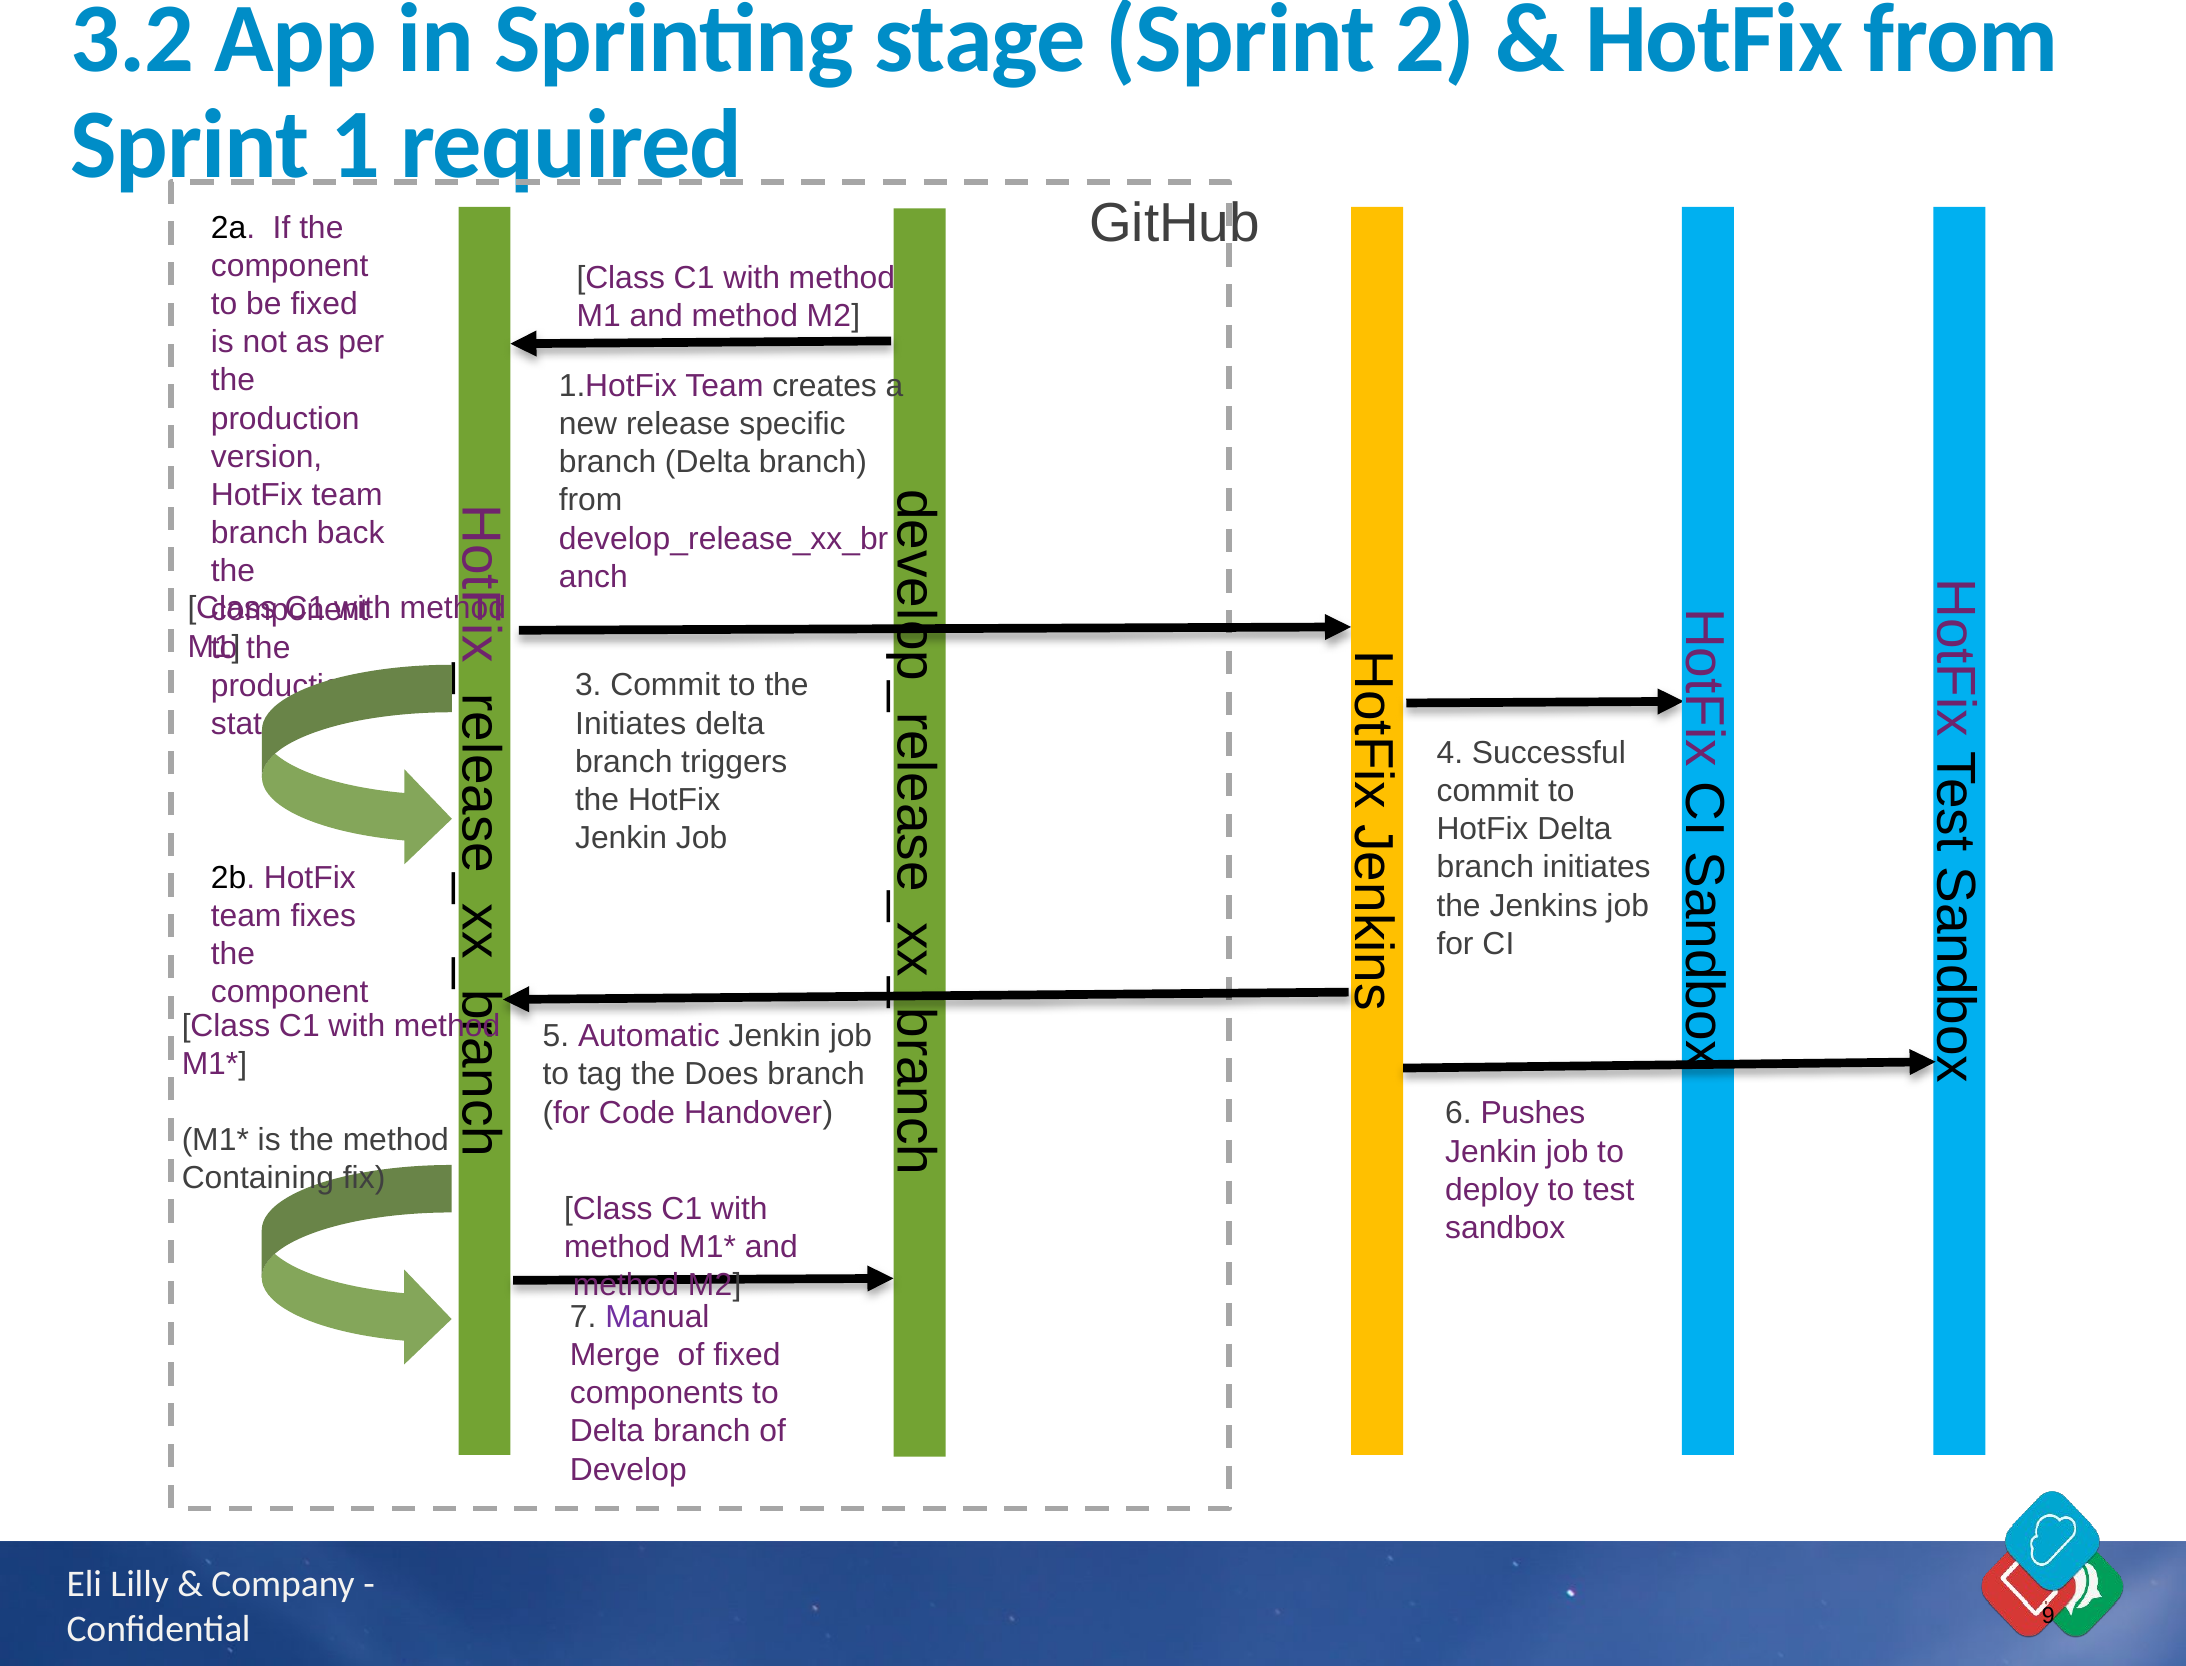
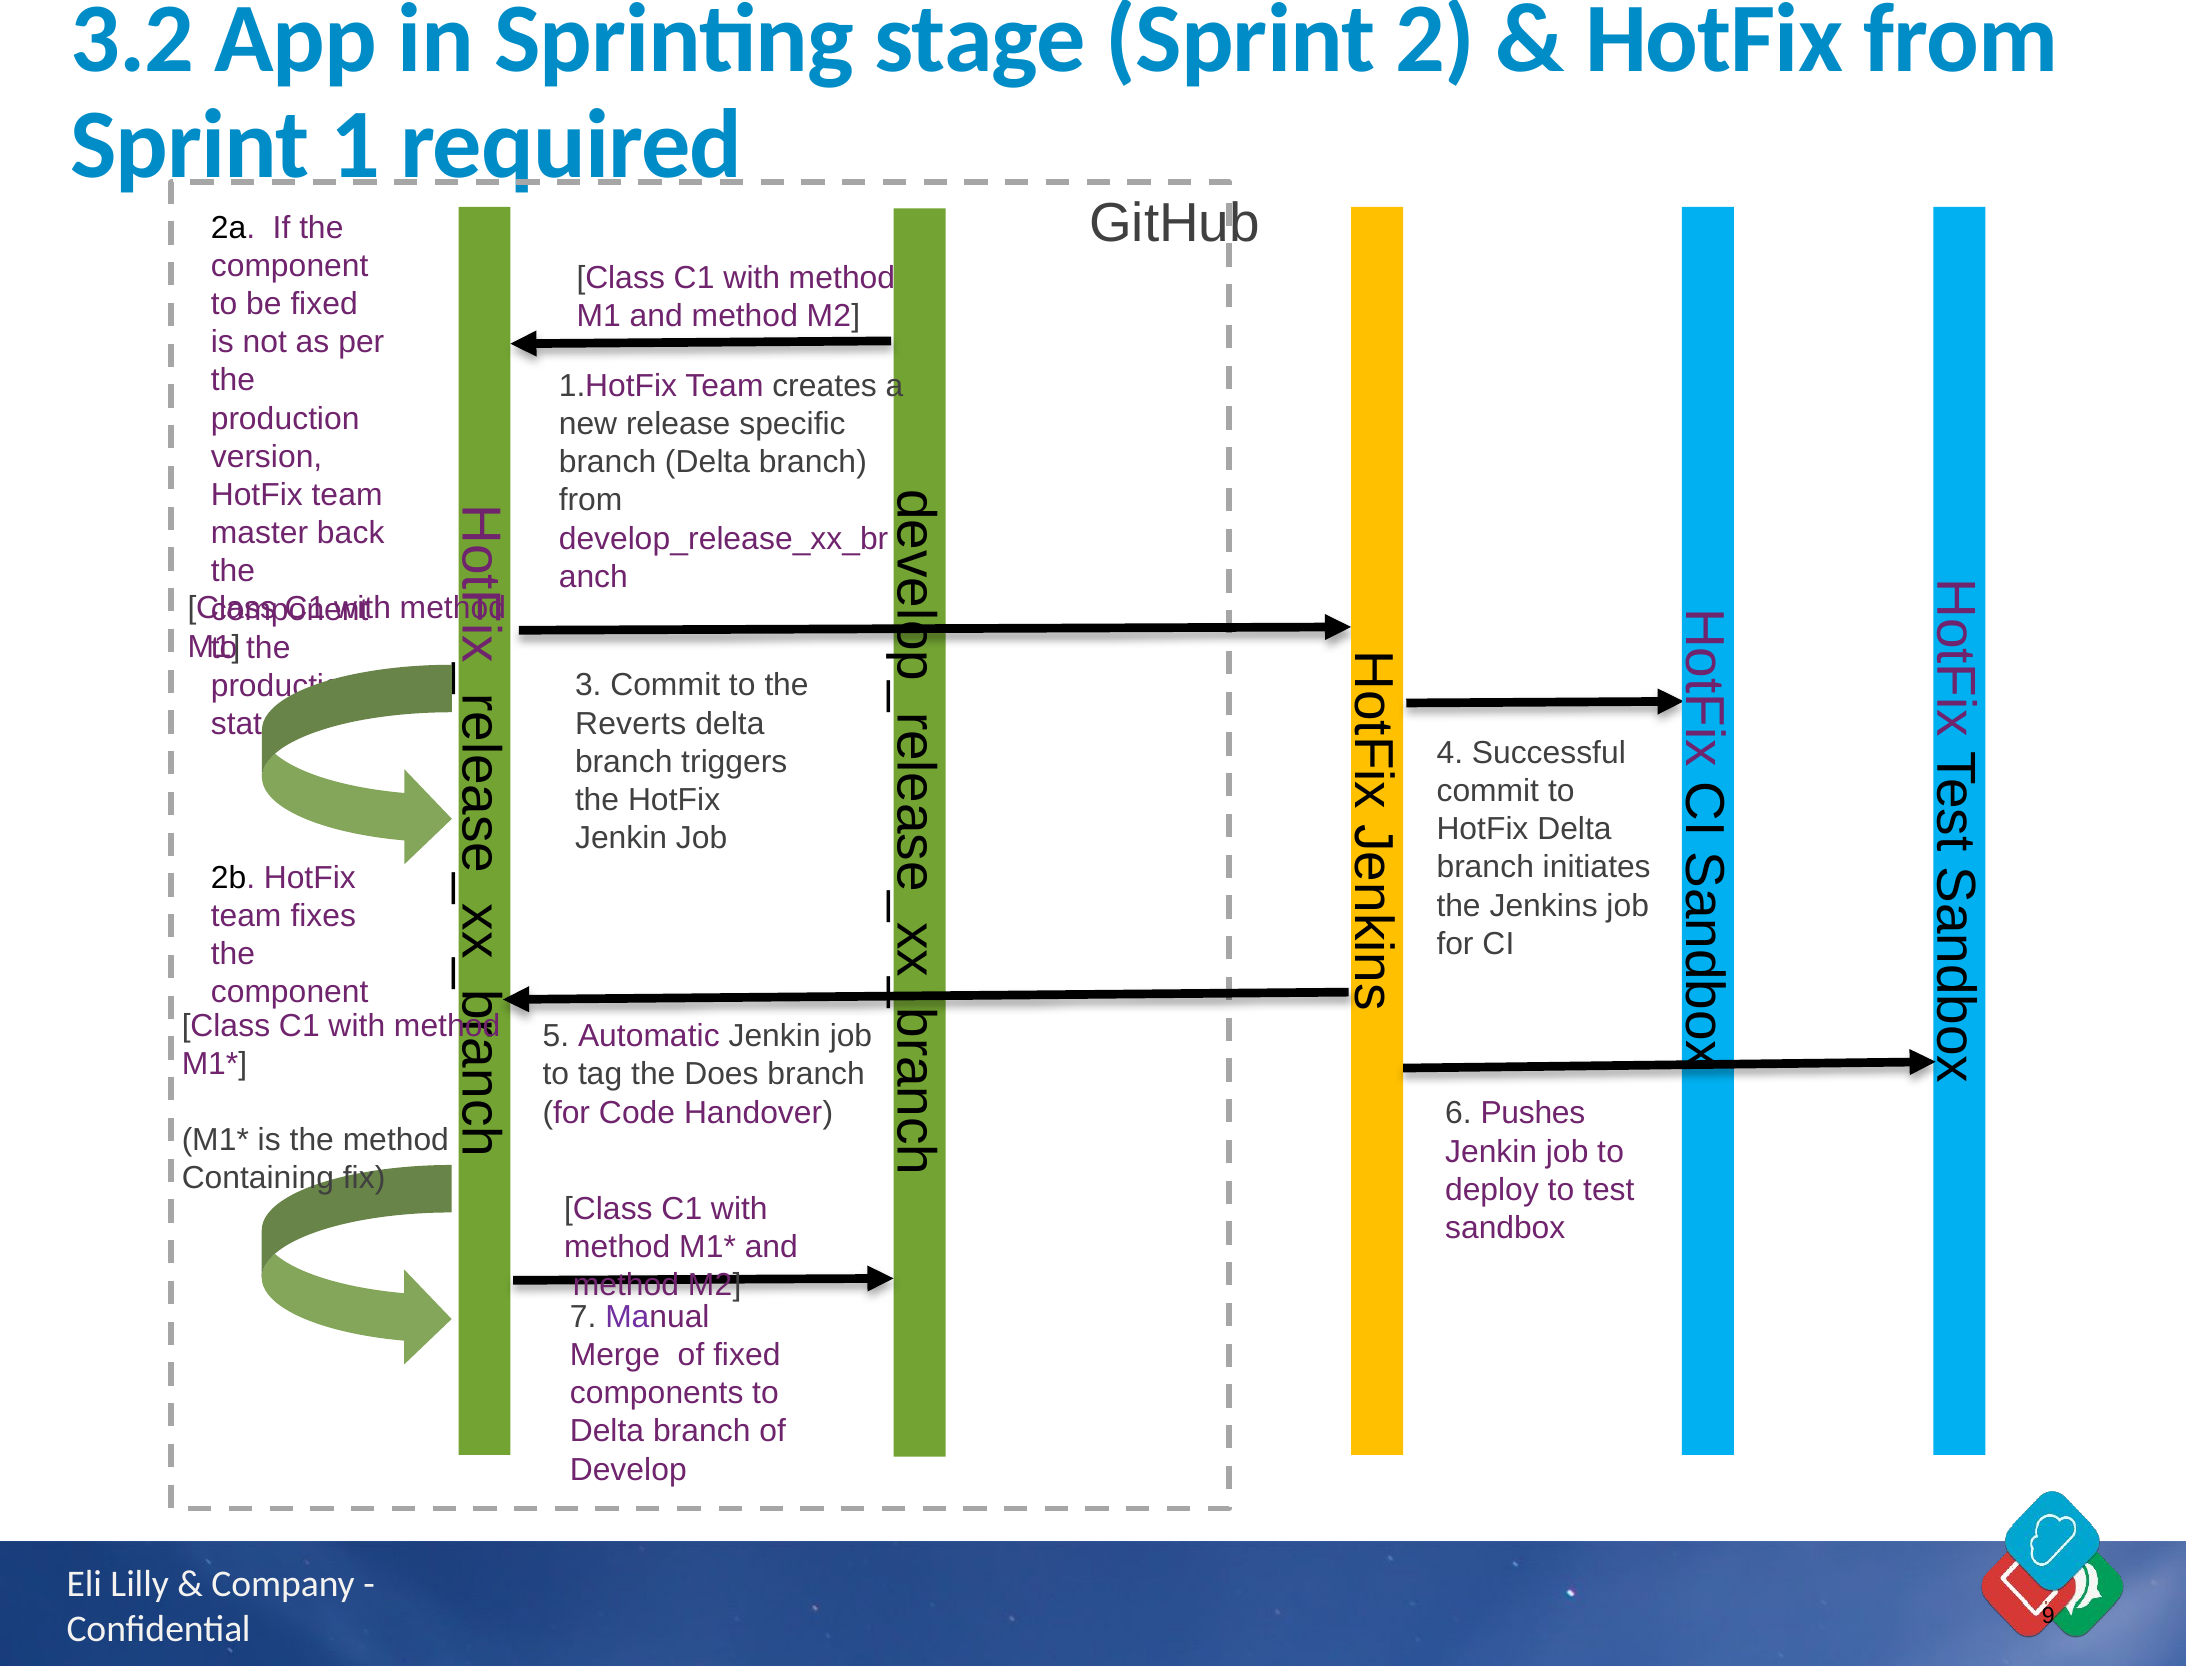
branch: branch -> master (260, 533)
Initiates: Initiates -> Reverts (631, 724)
